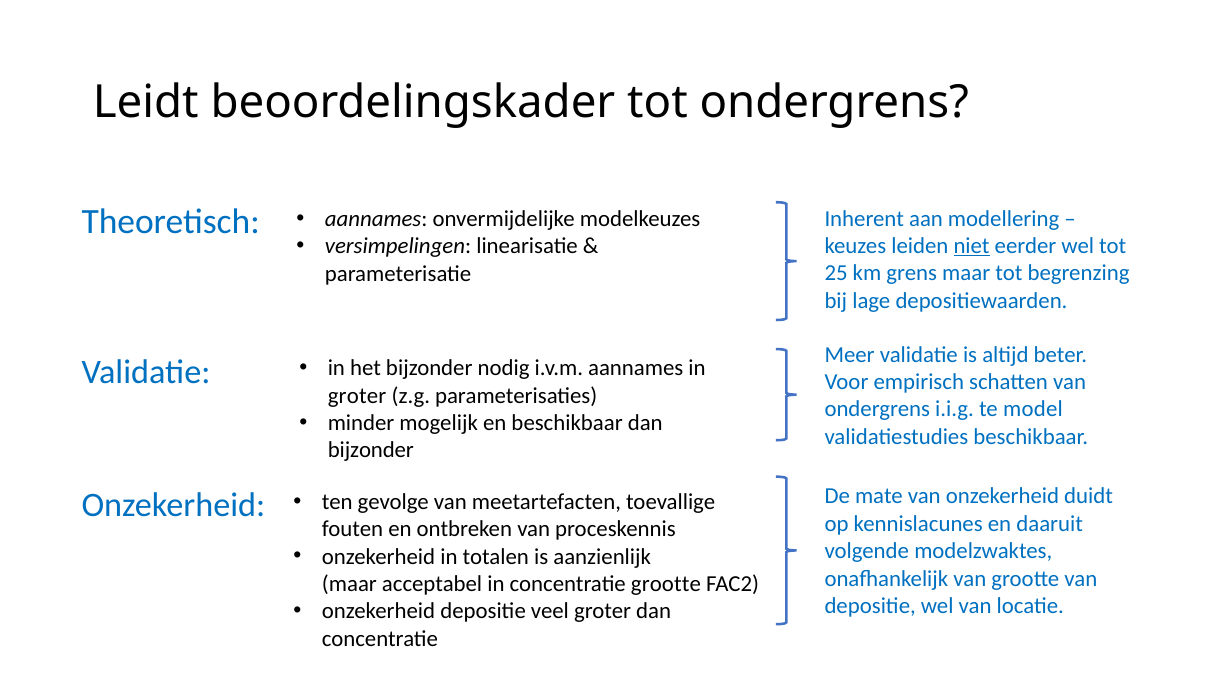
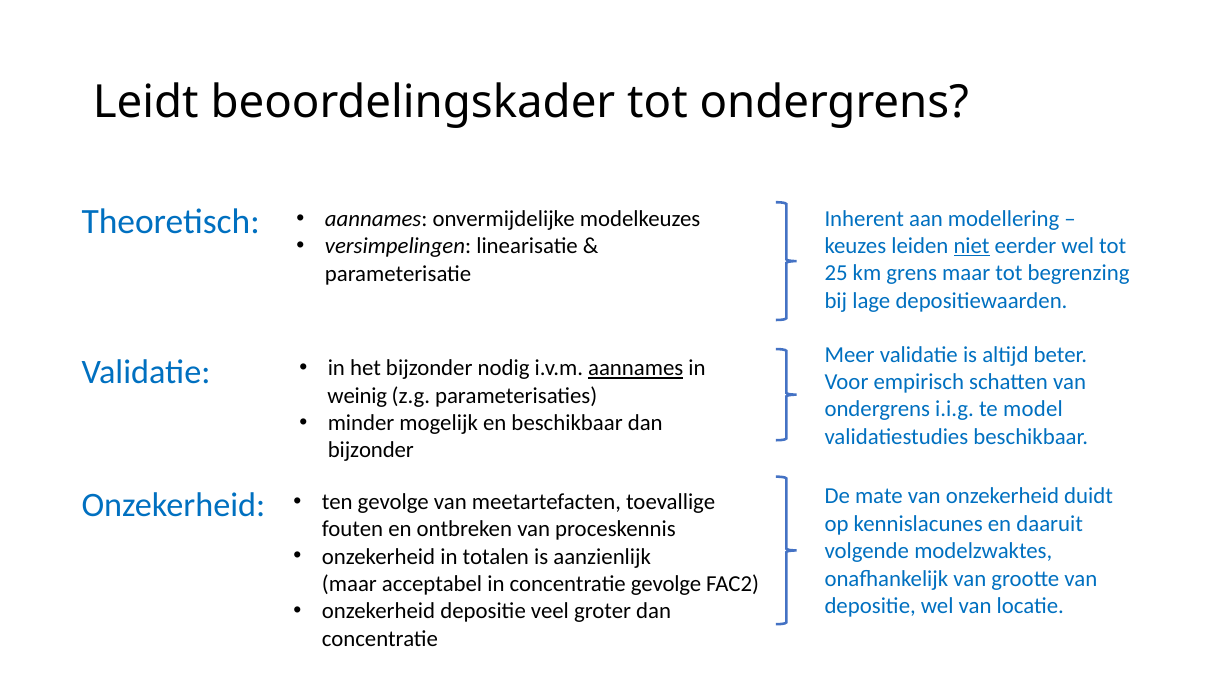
aannames underline: none -> present (636, 368)
groter: groter -> weinig (357, 395)
concentratie grootte: grootte -> gevolge (666, 584)
